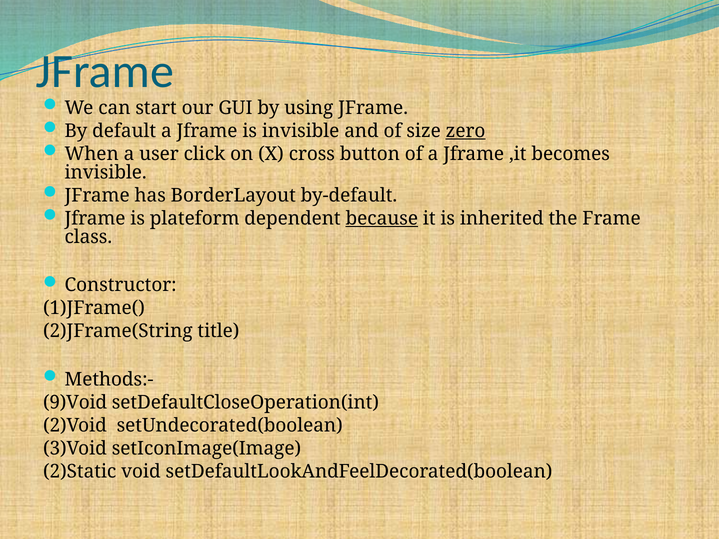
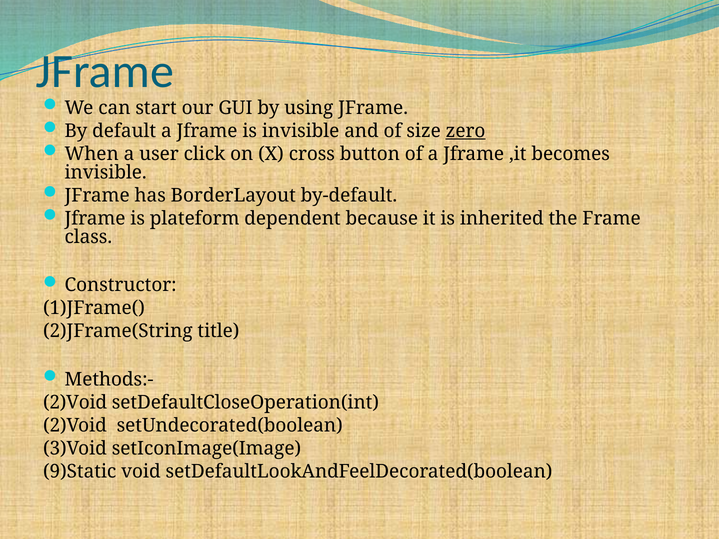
because underline: present -> none (382, 219)
9)Void: 9)Void -> 2)Void (75, 403)
2)Static: 2)Static -> 9)Static (80, 472)
